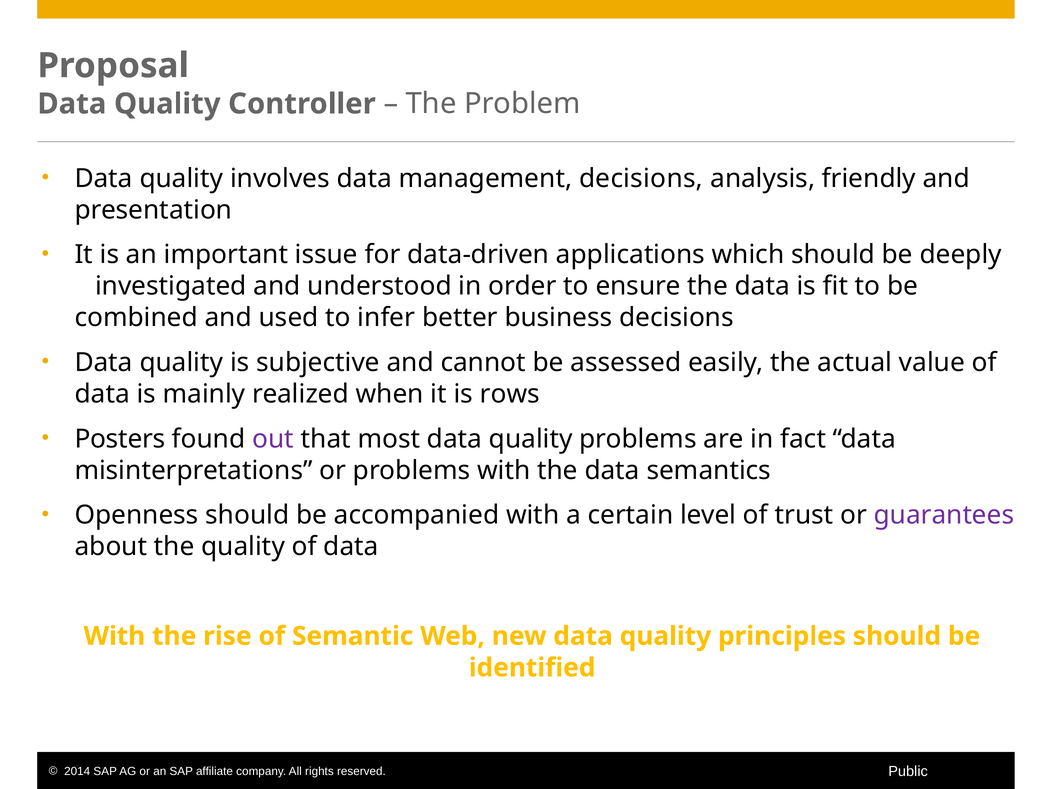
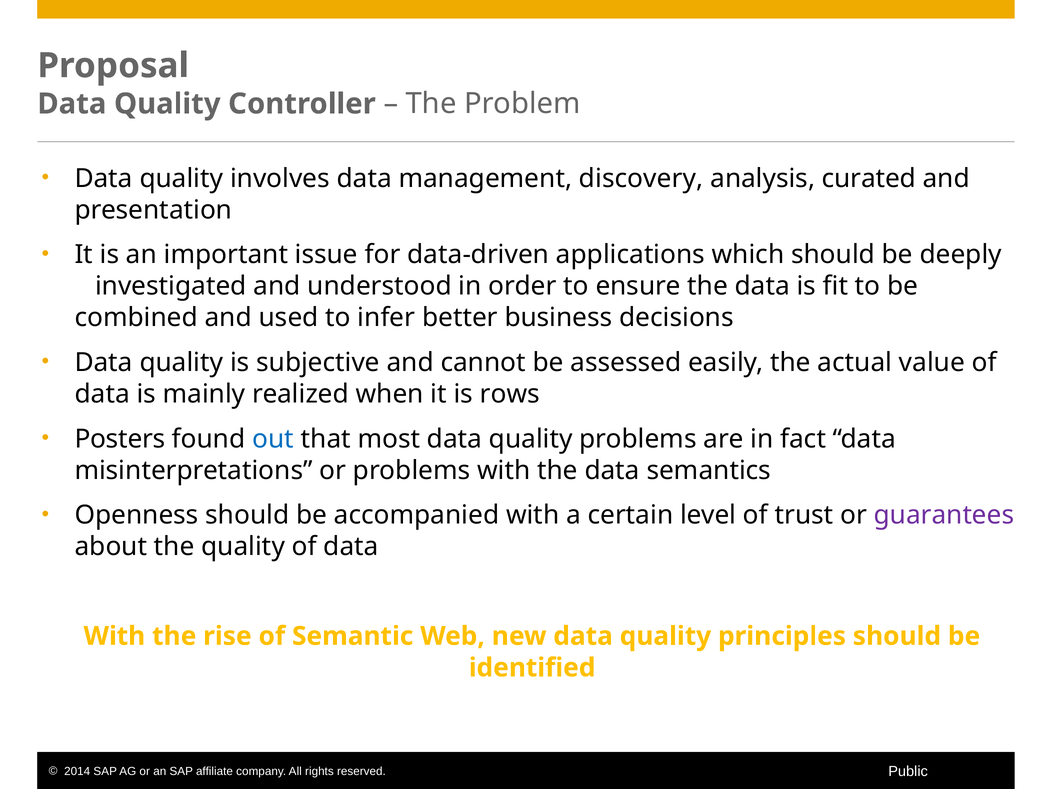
management decisions: decisions -> discovery (641, 178)
friendly: friendly -> curated (869, 178)
out colour: purple -> blue (273, 439)
